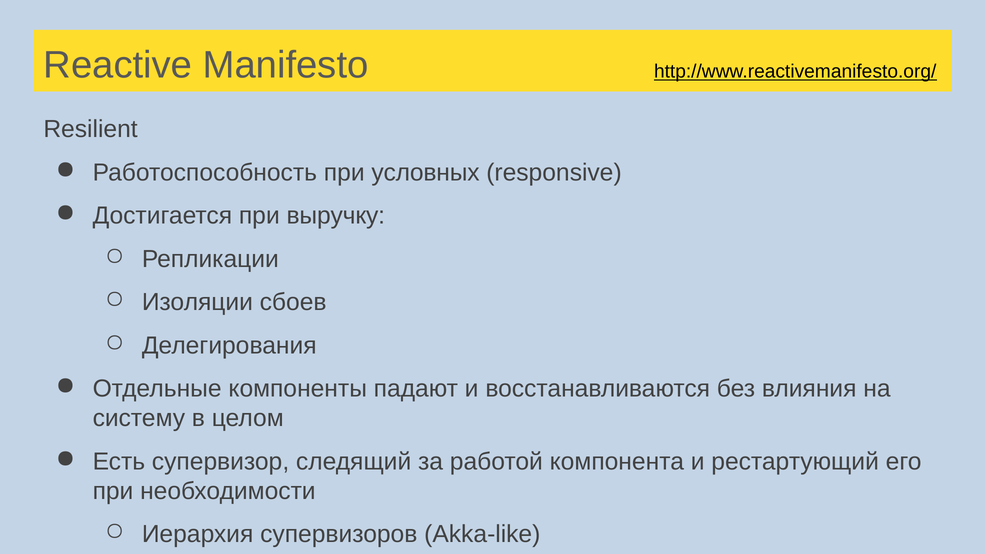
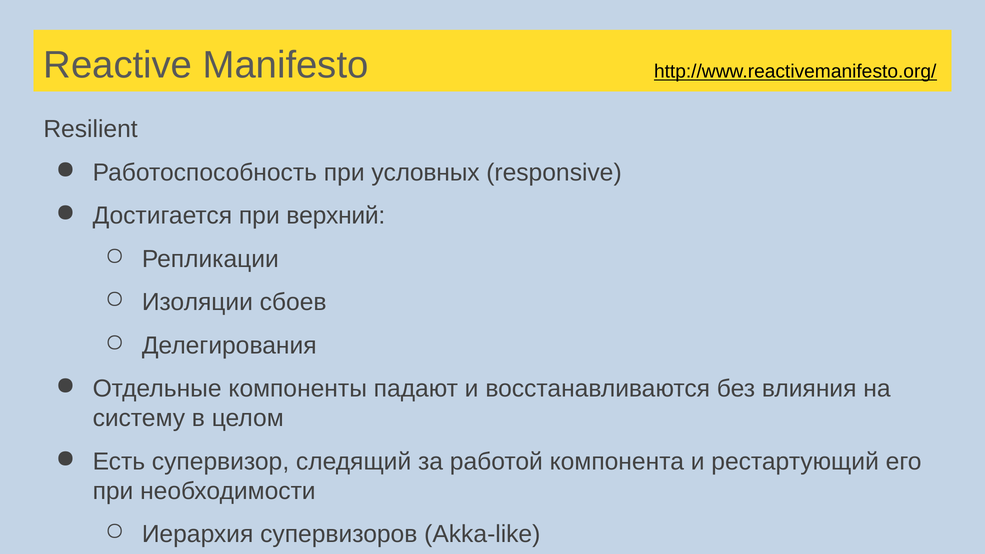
выручку: выручку -> верхний (336, 216)
